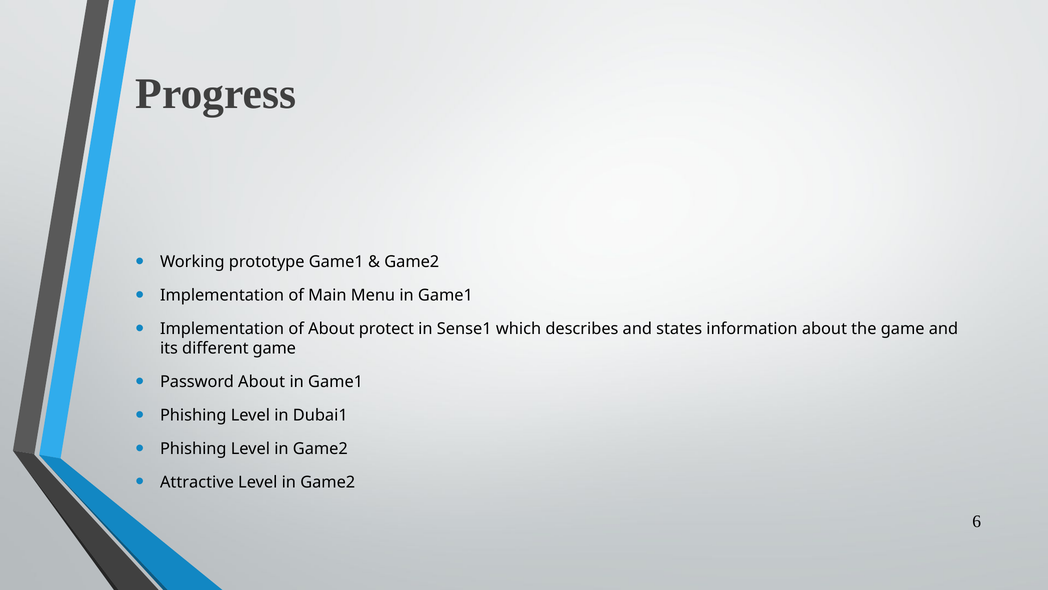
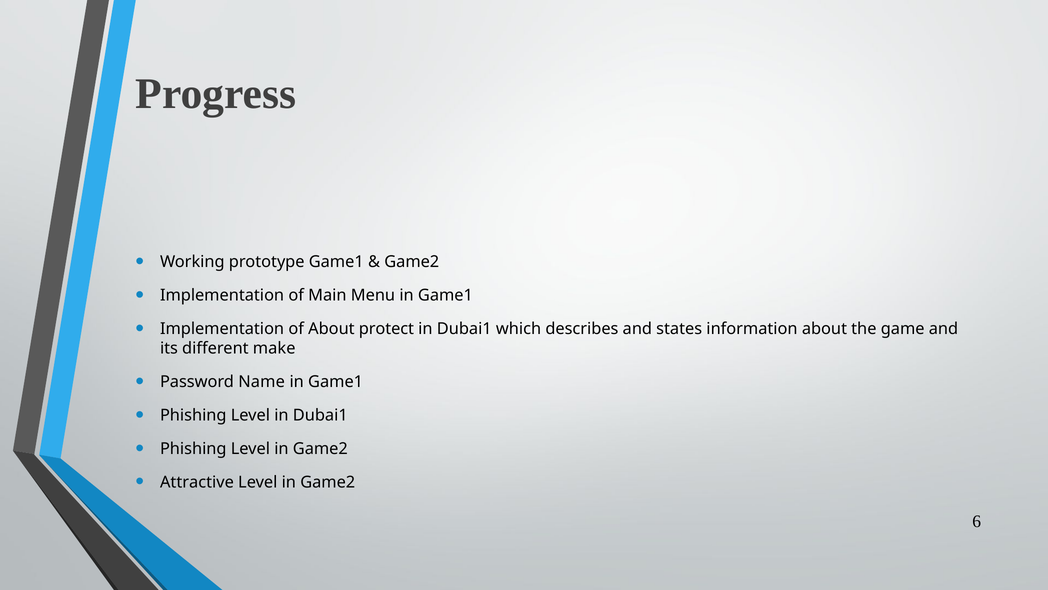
Sense1: Sense1 -> Dubai1 (464, 329)
different game: game -> make (274, 348)
Password About: About -> Name (262, 382)
